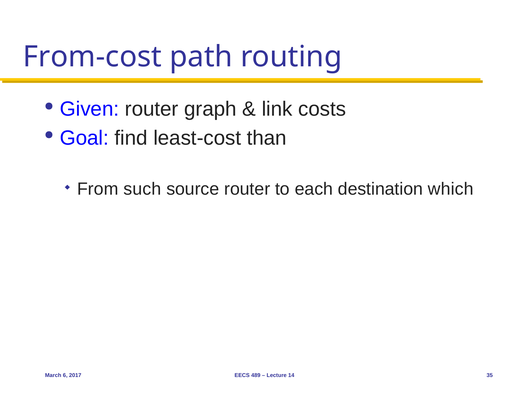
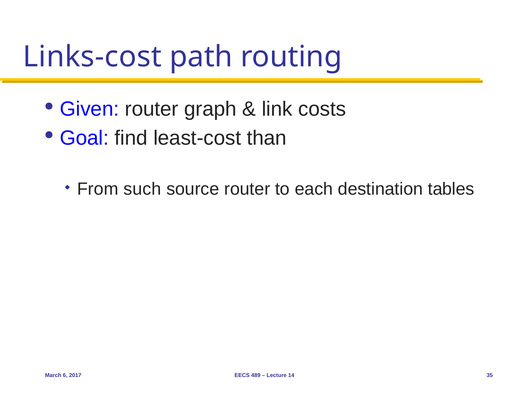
From-cost: From-cost -> Links-cost (92, 57)
which: which -> tables (451, 189)
